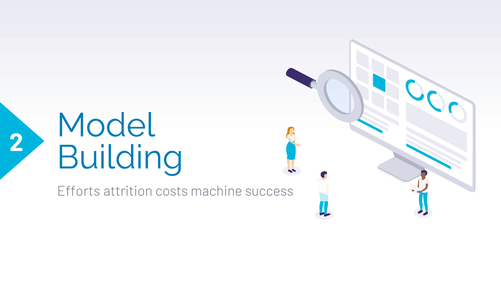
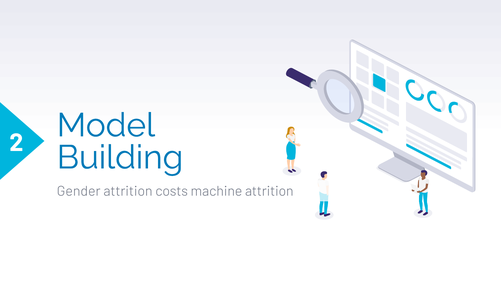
Efforts: Efforts -> Gender (79, 191)
machine success: success -> attrition (269, 191)
